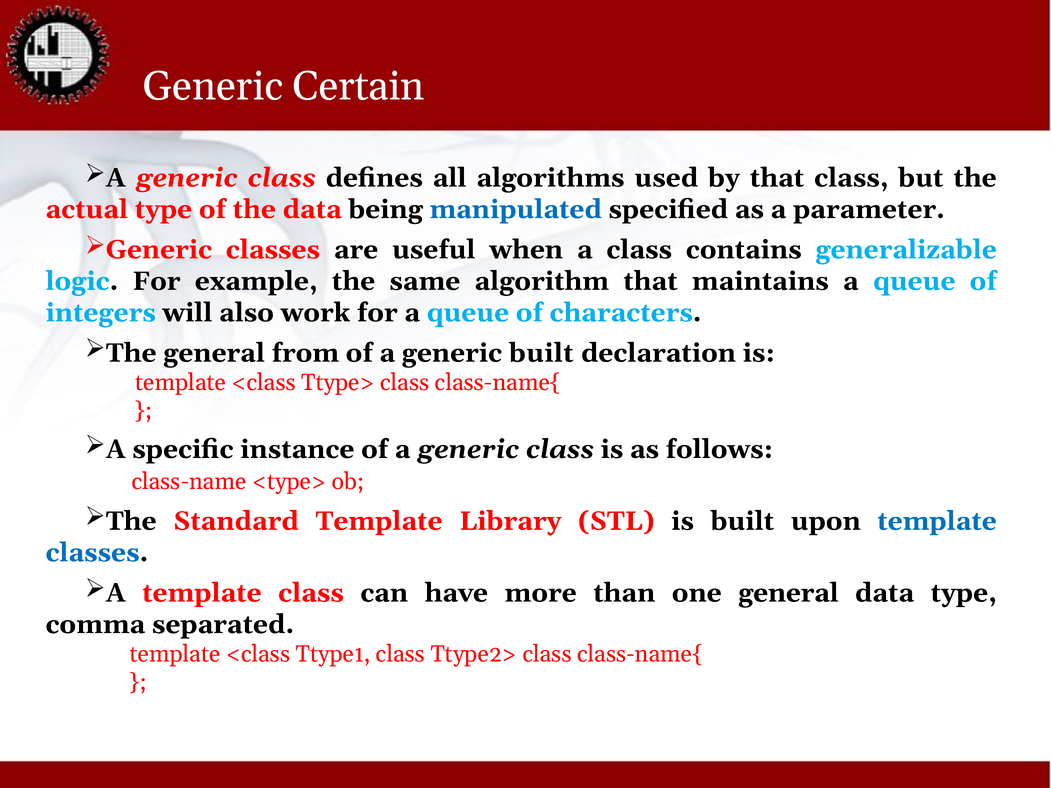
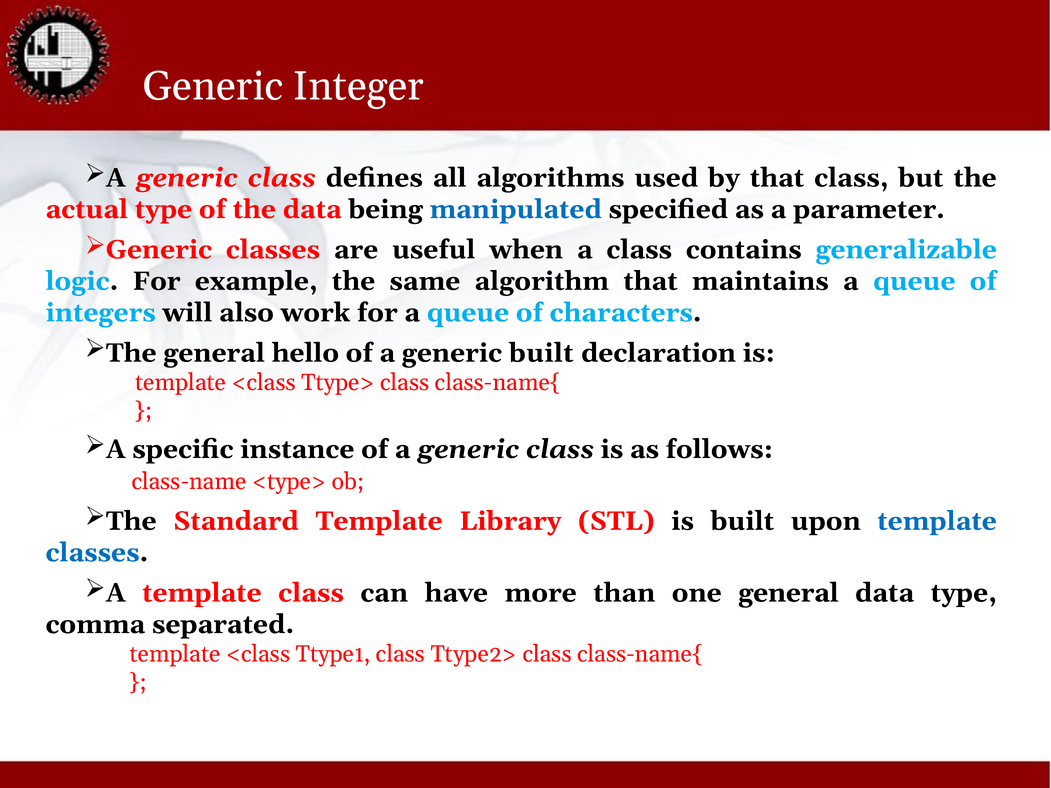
Certain: Certain -> Integer (358, 87)
from: from -> hello (305, 353)
